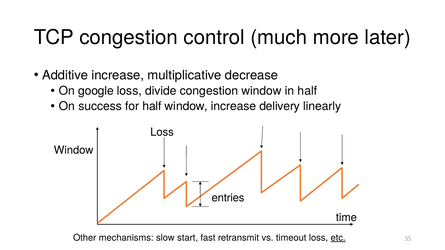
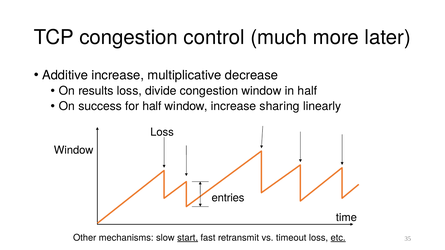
google: google -> results (96, 91)
delivery: delivery -> sharing (280, 106)
start underline: none -> present (188, 238)
